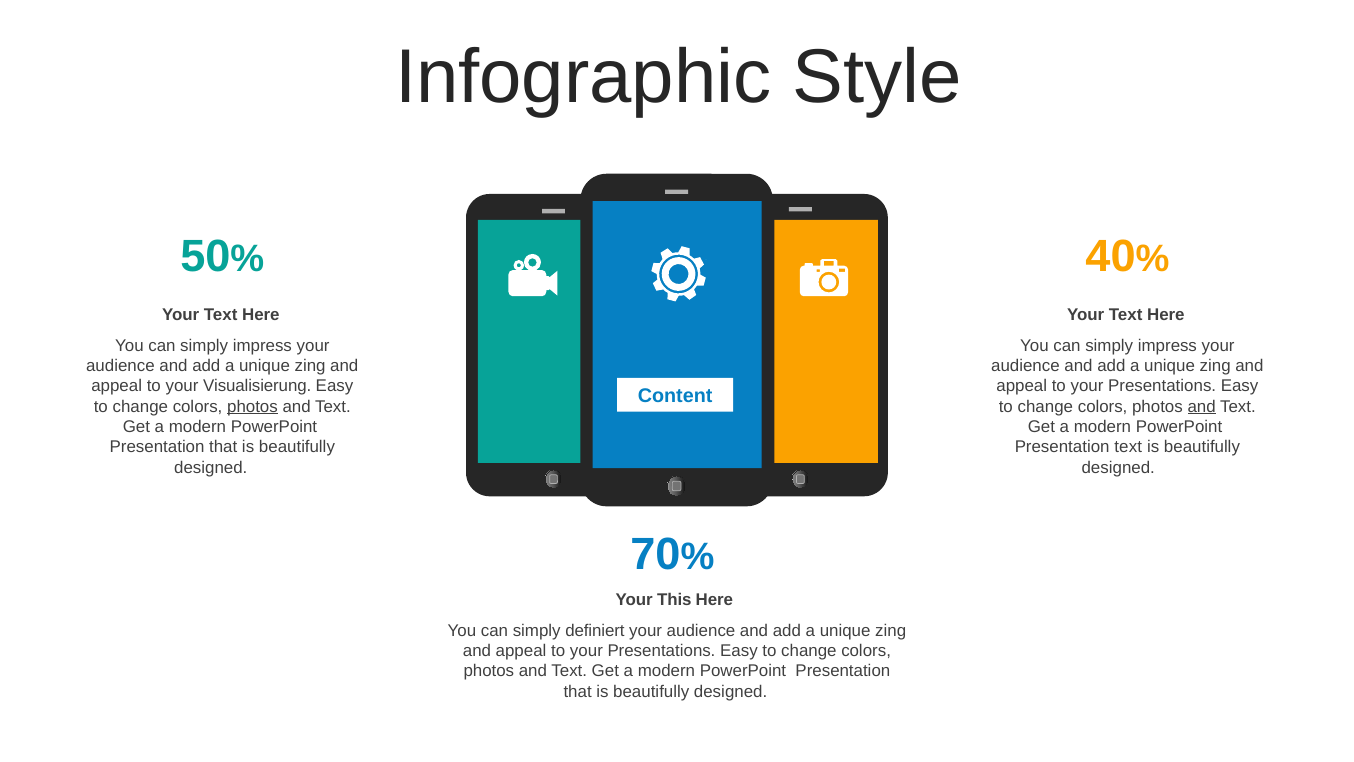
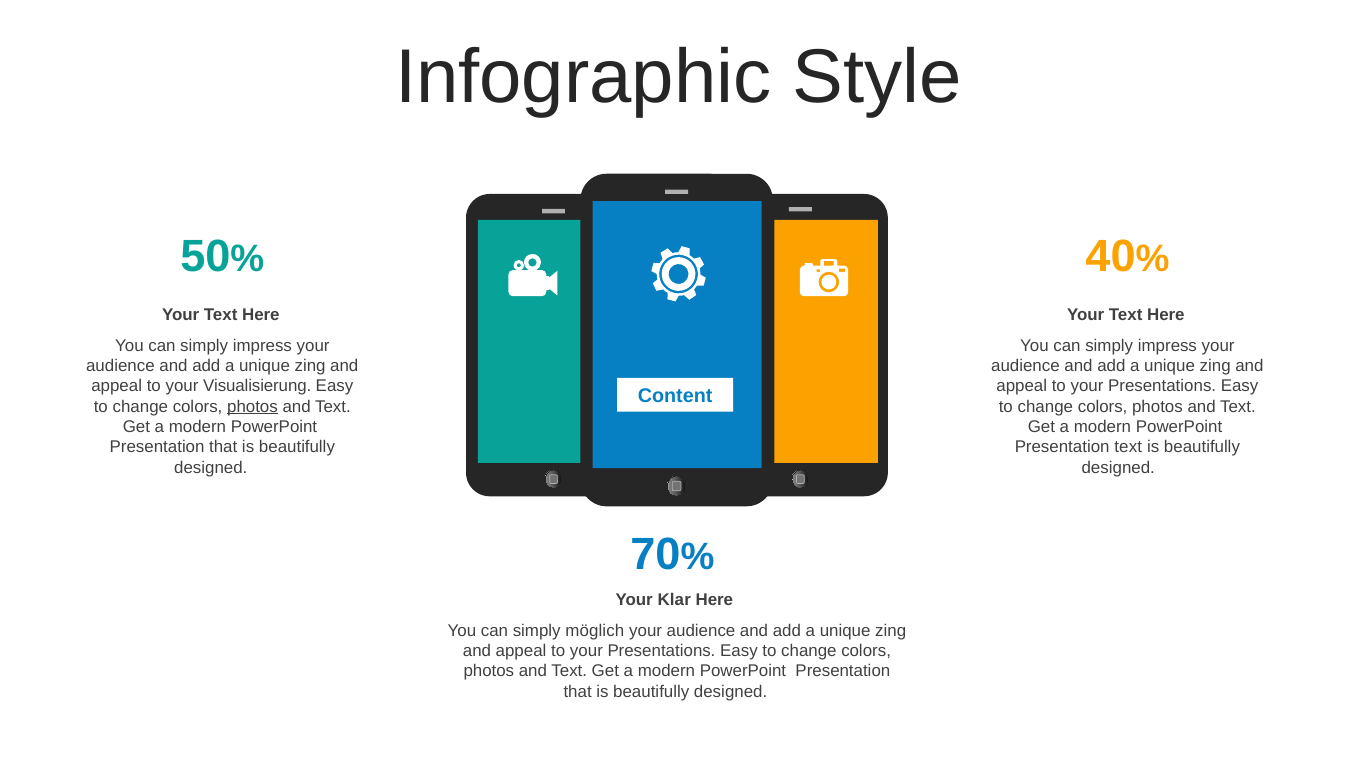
and underline: present -> none (1202, 406)
This: This -> Klar (674, 600)
definiert: definiert -> möglich (595, 630)
